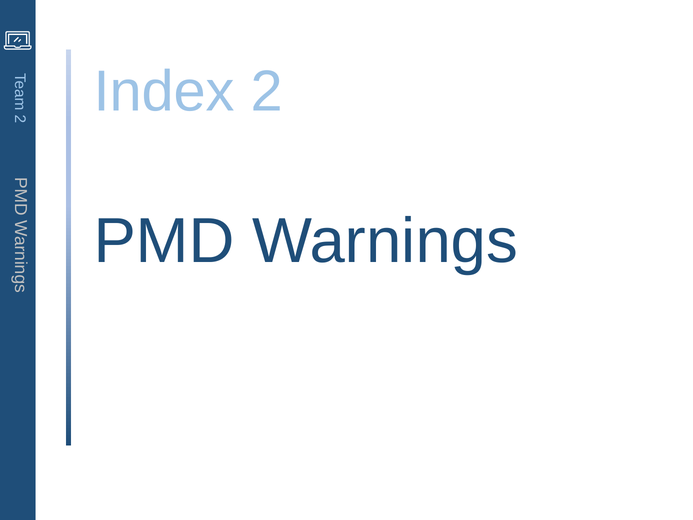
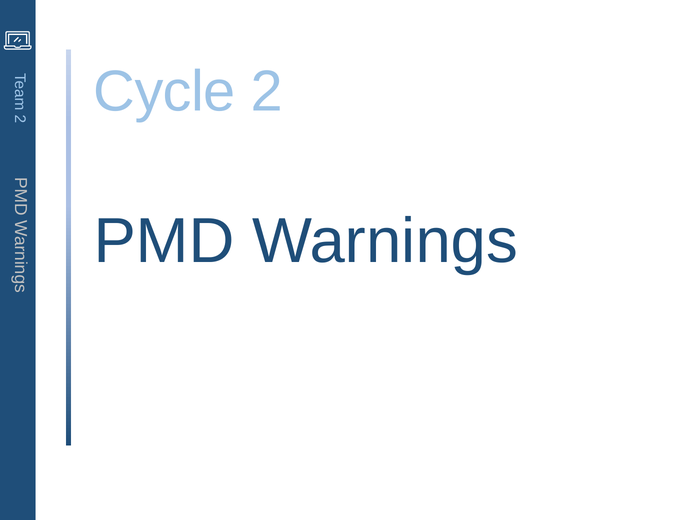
Index: Index -> Cycle (164, 92)
